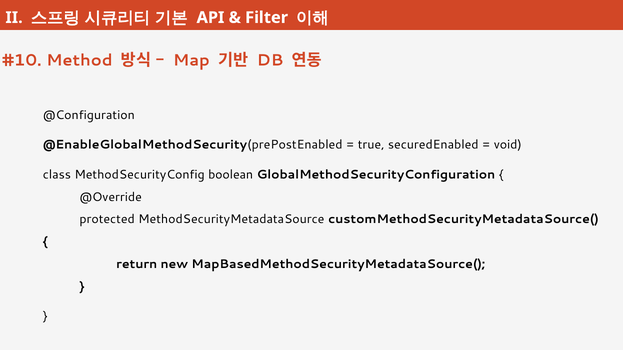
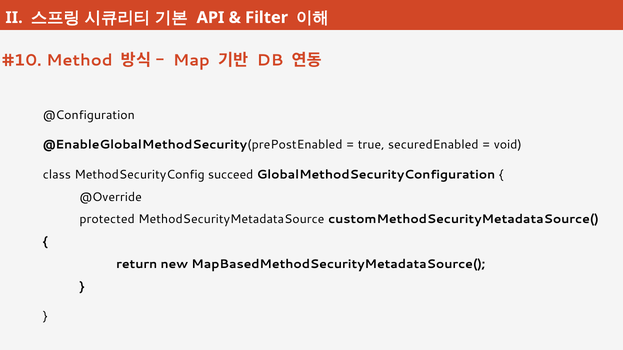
boolean: boolean -> succeed (231, 175)
